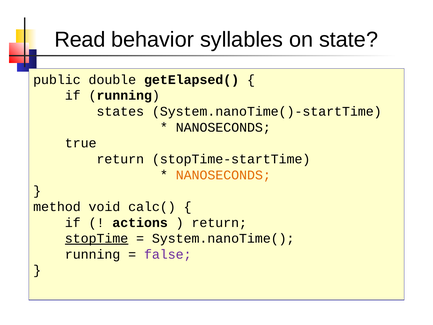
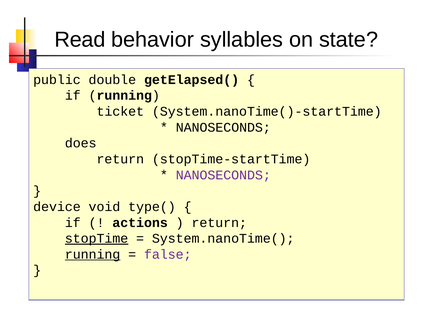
states: states -> ticket (120, 111)
true: true -> does (81, 143)
NANOSECONDS colour: orange -> purple (223, 175)
method: method -> device (57, 207)
calc(: calc( -> type( (152, 207)
running underline: none -> present (93, 254)
